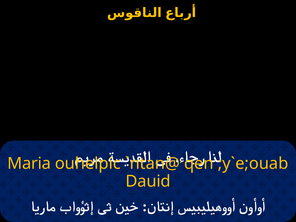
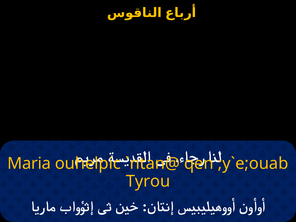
Dauid: Dauid -> Tyrou (148, 181)
